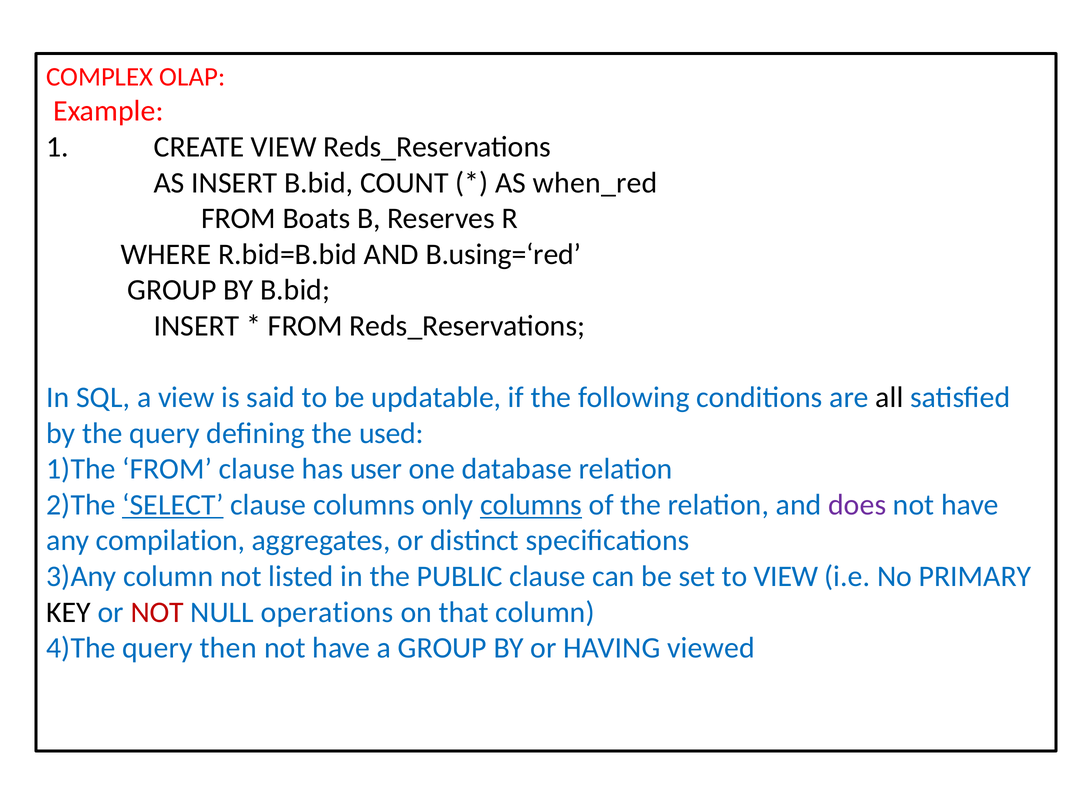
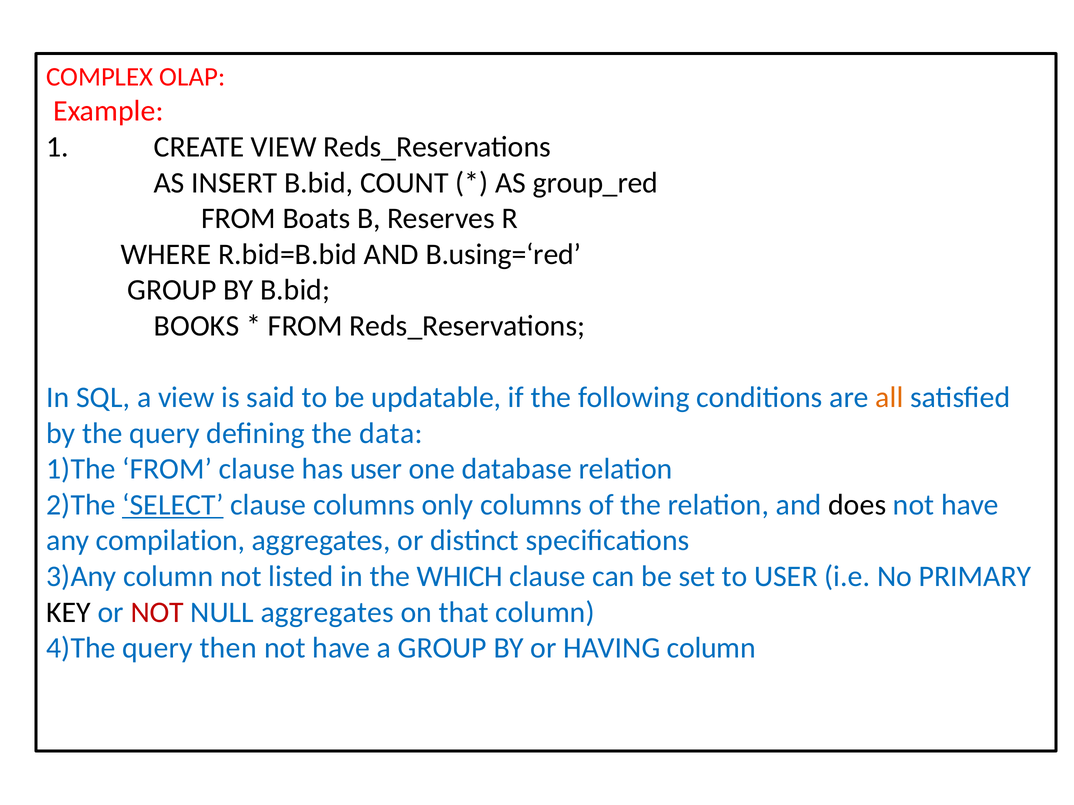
when_red: when_red -> group_red (595, 183)
INSERT: INSERT -> BOOKS (197, 326)
all colour: black -> orange (889, 398)
used: used -> data (391, 434)
columns underline: present -> none (531, 505)
does colour: purple -> black (857, 505)
PUBLIC: PUBLIC -> WHICH (460, 577)
to VIEW: VIEW -> USER (786, 577)
NULL operations: operations -> aggregates (327, 613)
HAVING viewed: viewed -> column (711, 648)
